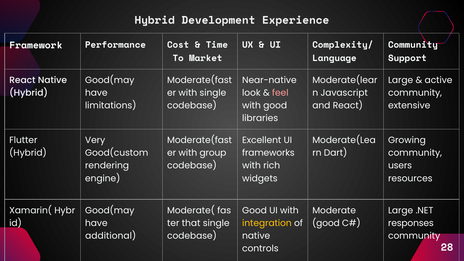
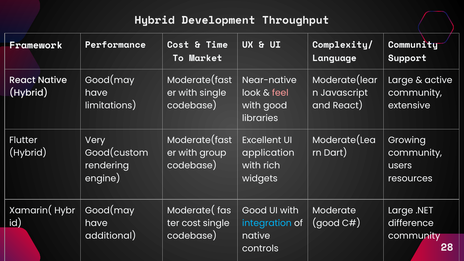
Experience: Experience -> Throughput (296, 20)
frameworks: frameworks -> application (268, 153)
that: that -> cost (191, 223)
integration colour: yellow -> light blue (267, 223)
responses: responses -> difference (411, 223)
